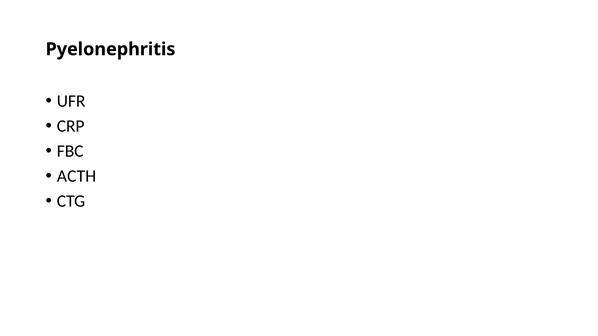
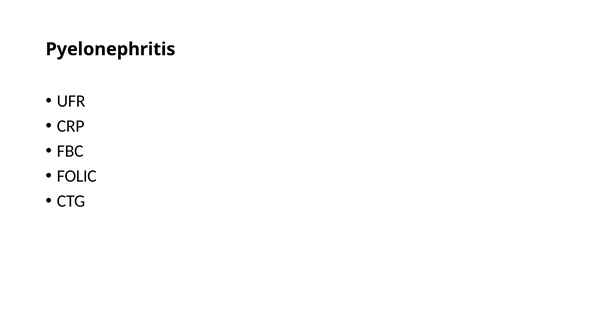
ACTH: ACTH -> FOLIC (77, 176)
